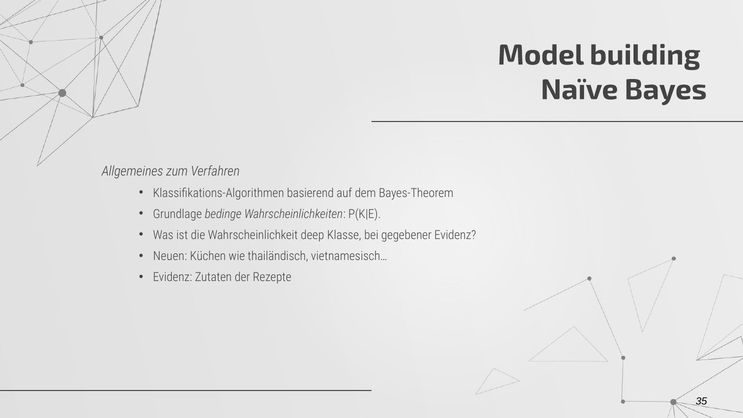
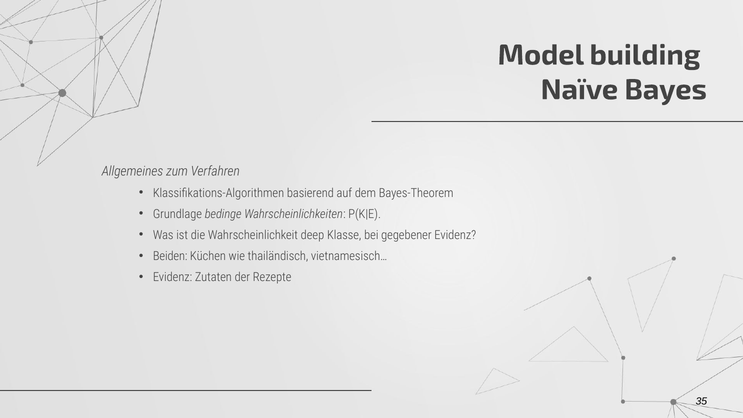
Neuen: Neuen -> Beiden (170, 256)
